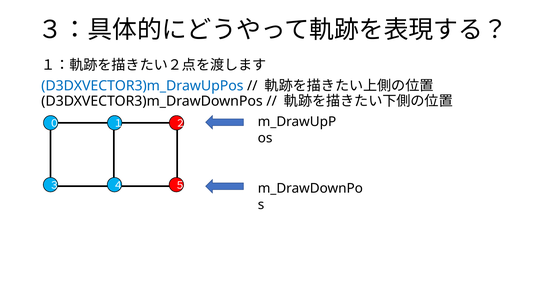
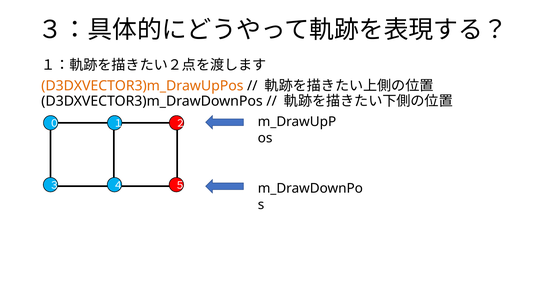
D3DXVECTOR3)m_DrawUpPos colour: blue -> orange (142, 86)
